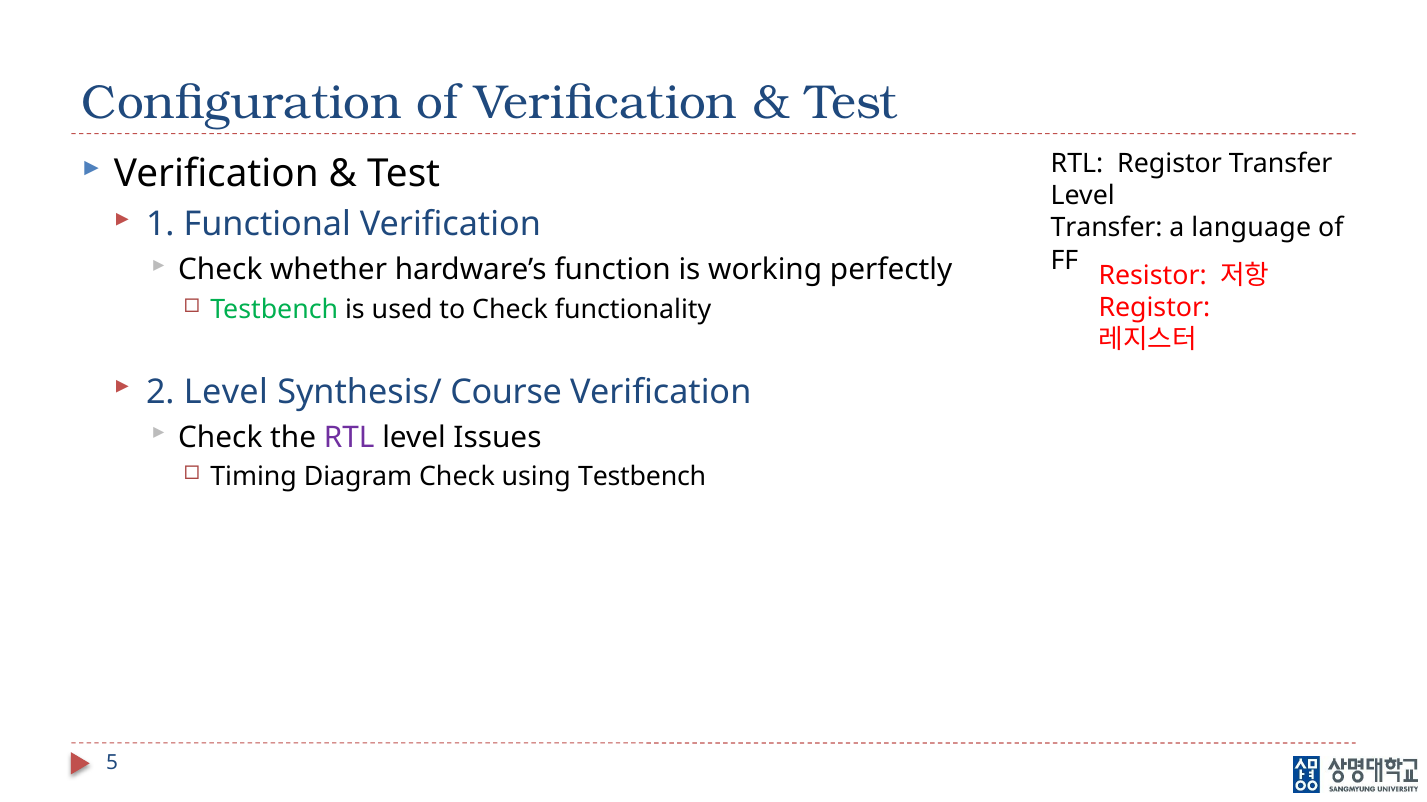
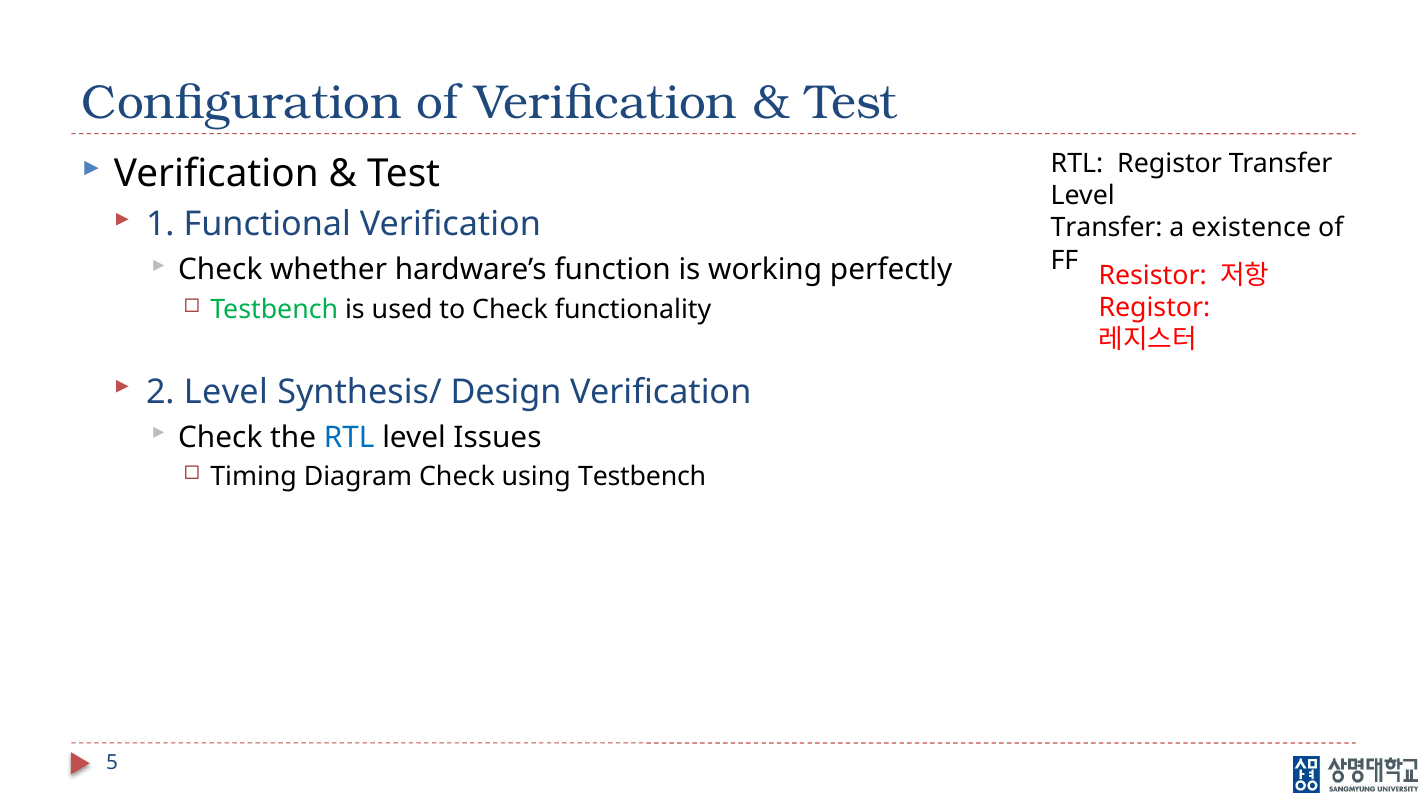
language: language -> existence (1251, 228)
Course: Course -> Design (506, 392)
RTL colour: purple -> blue (349, 438)
